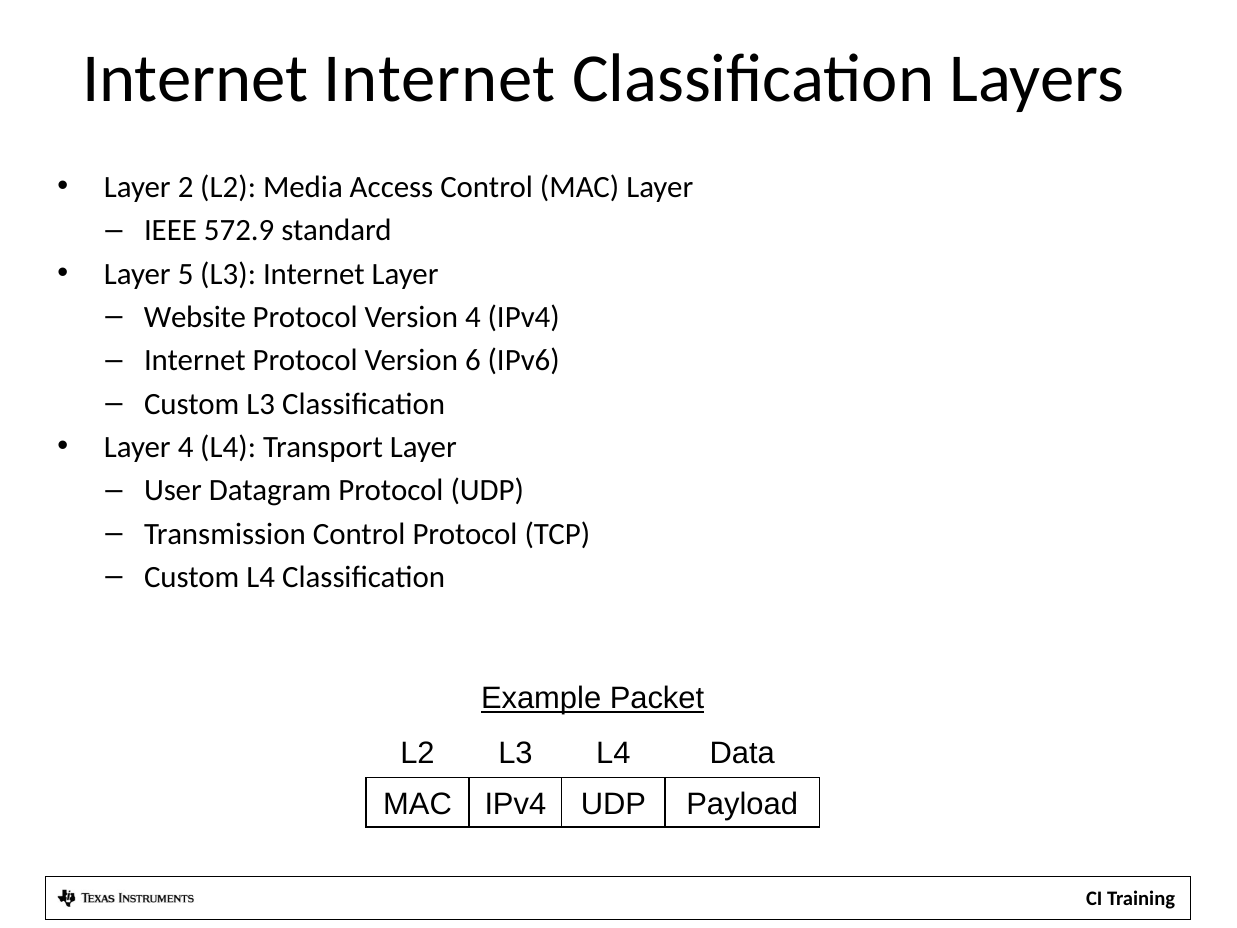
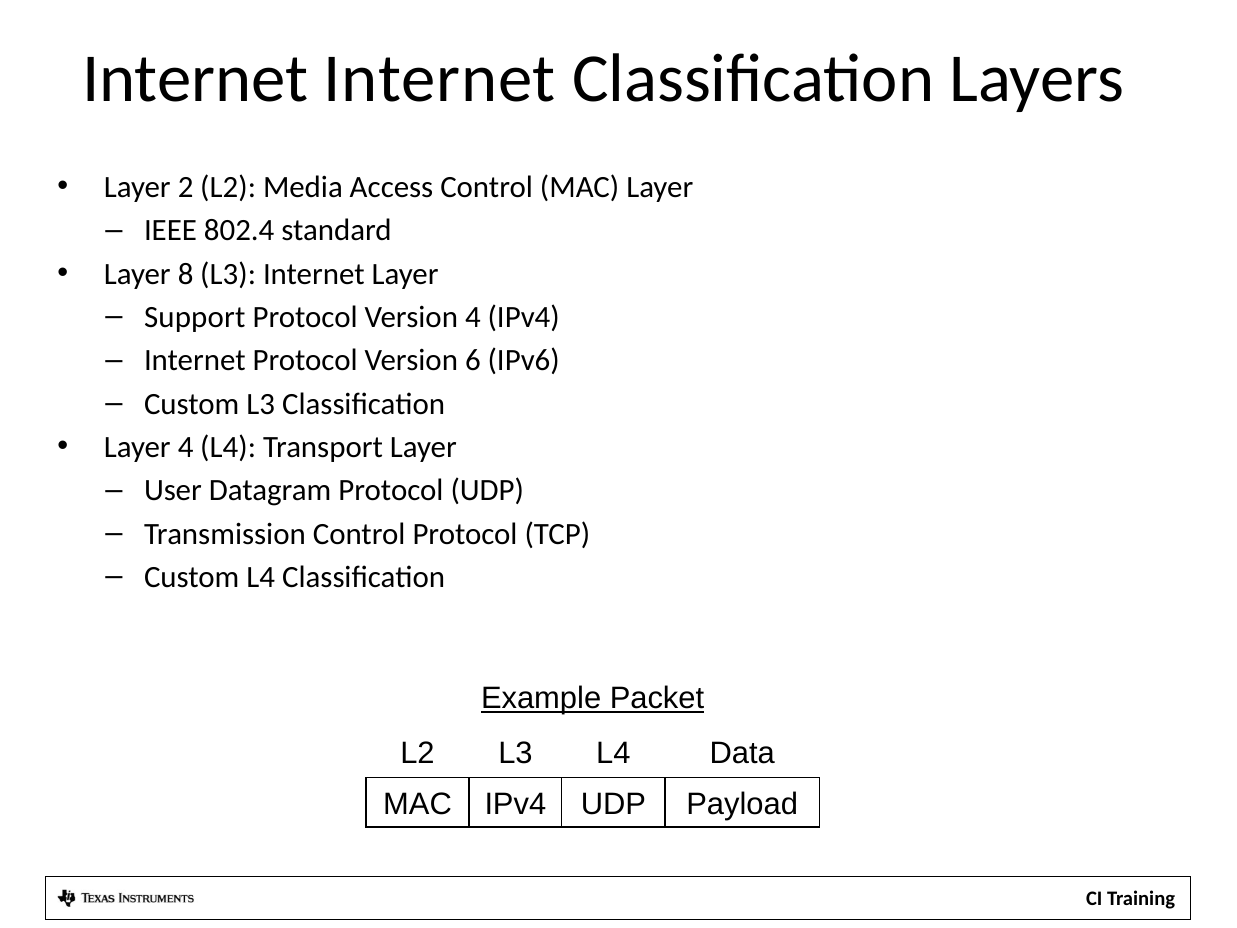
572.9: 572.9 -> 802.4 (239, 231)
5: 5 -> 8 (186, 274)
Website: Website -> Support (195, 317)
